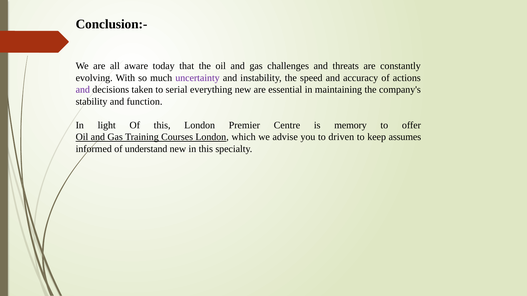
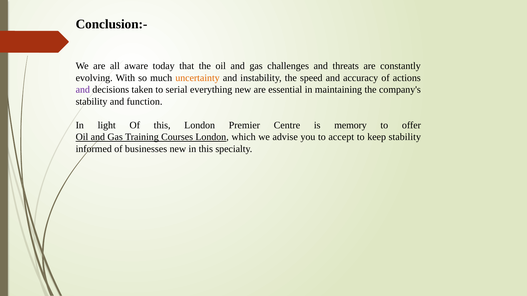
uncertainty colour: purple -> orange (198, 78)
driven: driven -> accept (341, 137)
keep assumes: assumes -> stability (405, 137)
understand: understand -> businesses (146, 149)
